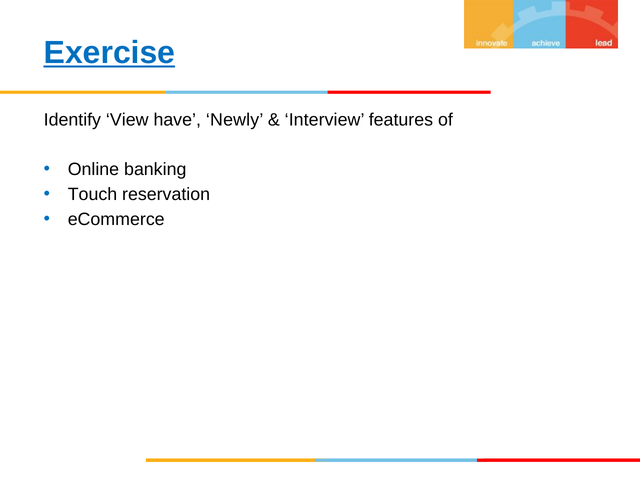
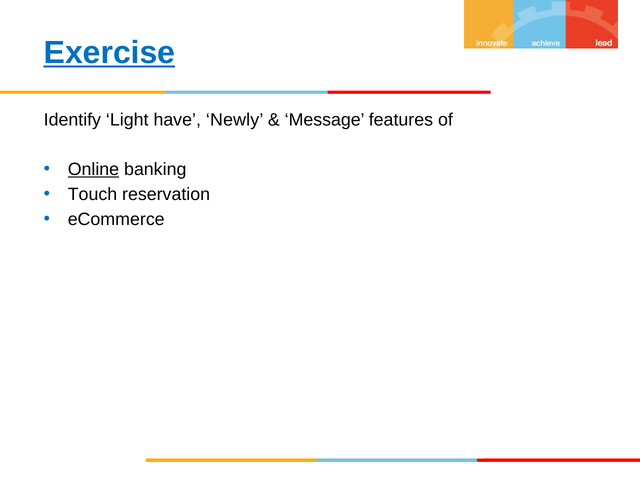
View: View -> Light (127, 120)
Interview: Interview -> Message (325, 120)
Online underline: none -> present (93, 169)
